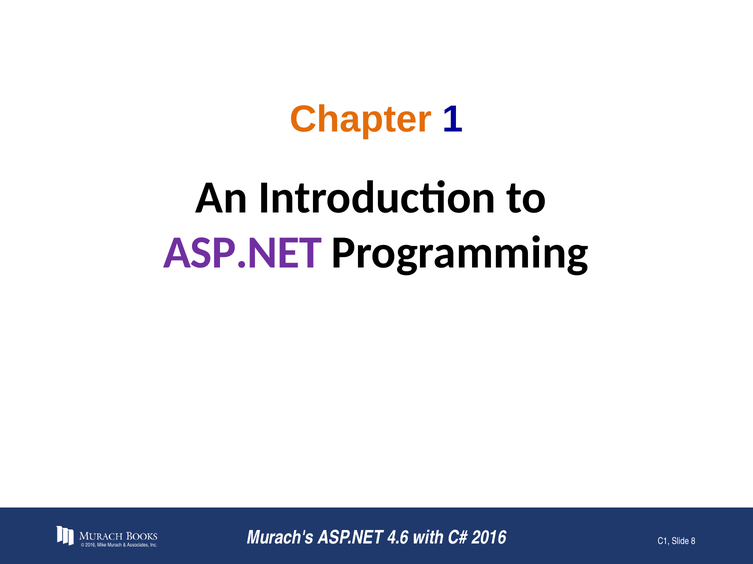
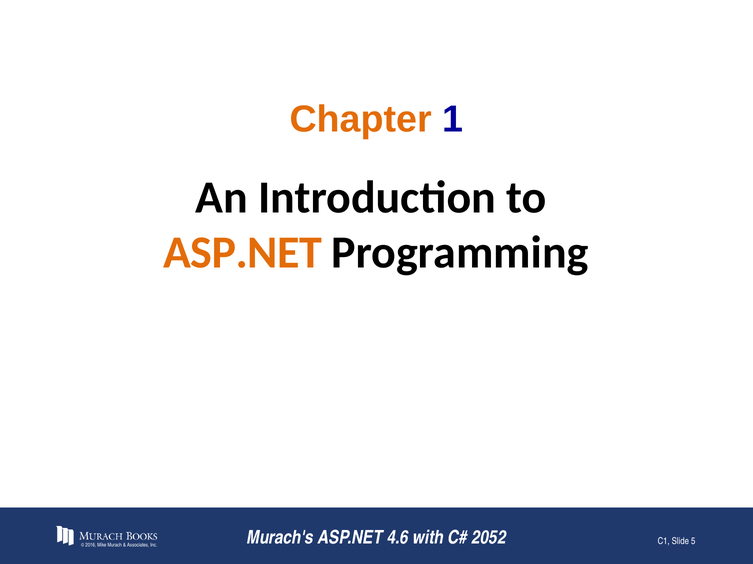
ASP.NET colour: purple -> orange (243, 253)
2016: 2016 -> 2052 (489, 538)
8: 8 -> 5 (693, 542)
